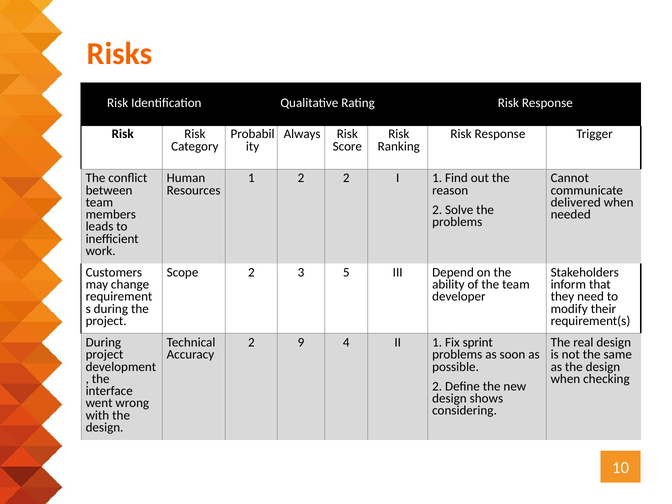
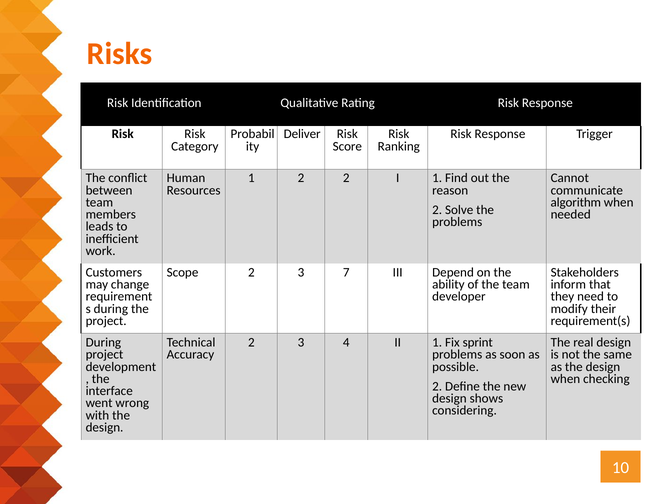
Always: Always -> Deliver (302, 134)
delivered: delivered -> algorithm (576, 202)
5: 5 -> 7 (346, 272)
9: 9 -> 3 (301, 342)
